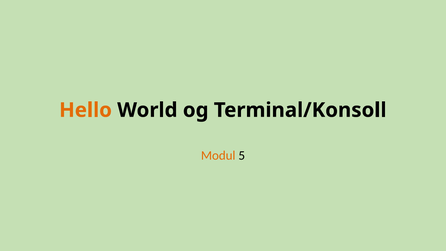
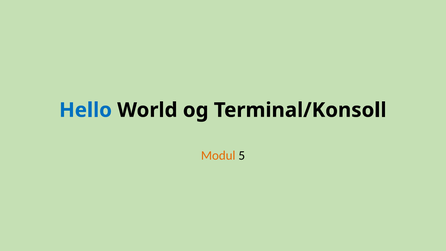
Hello colour: orange -> blue (86, 110)
